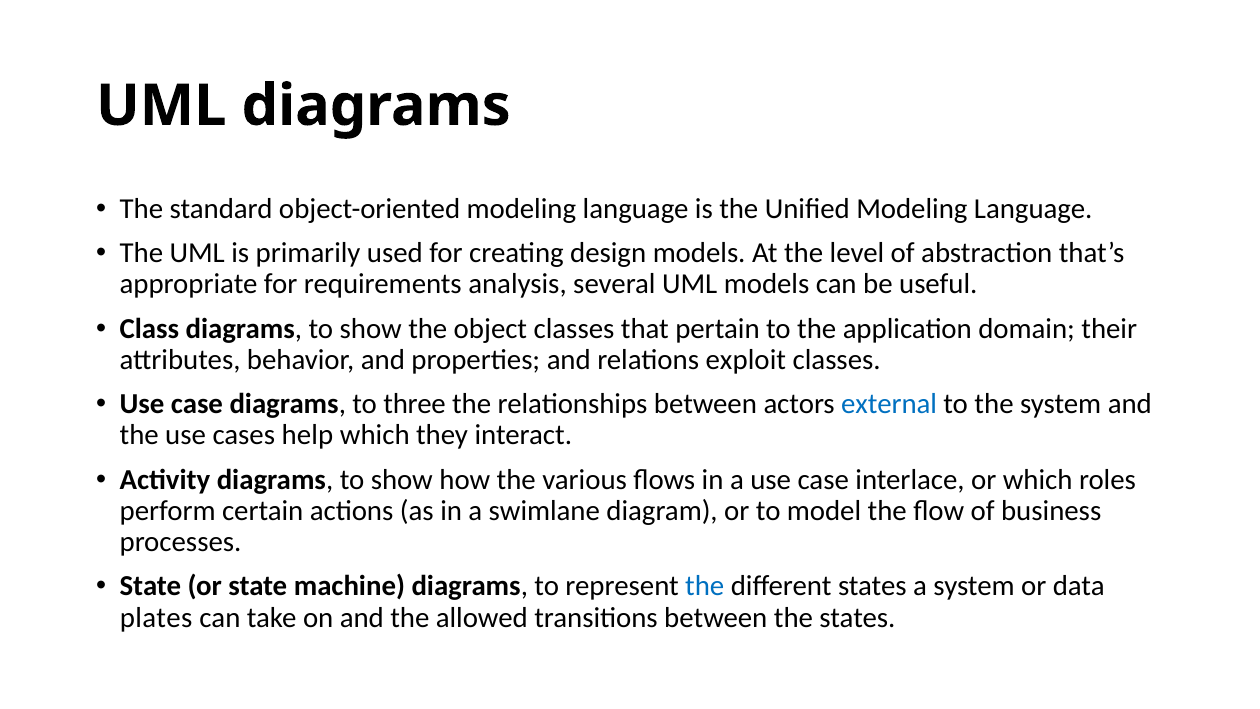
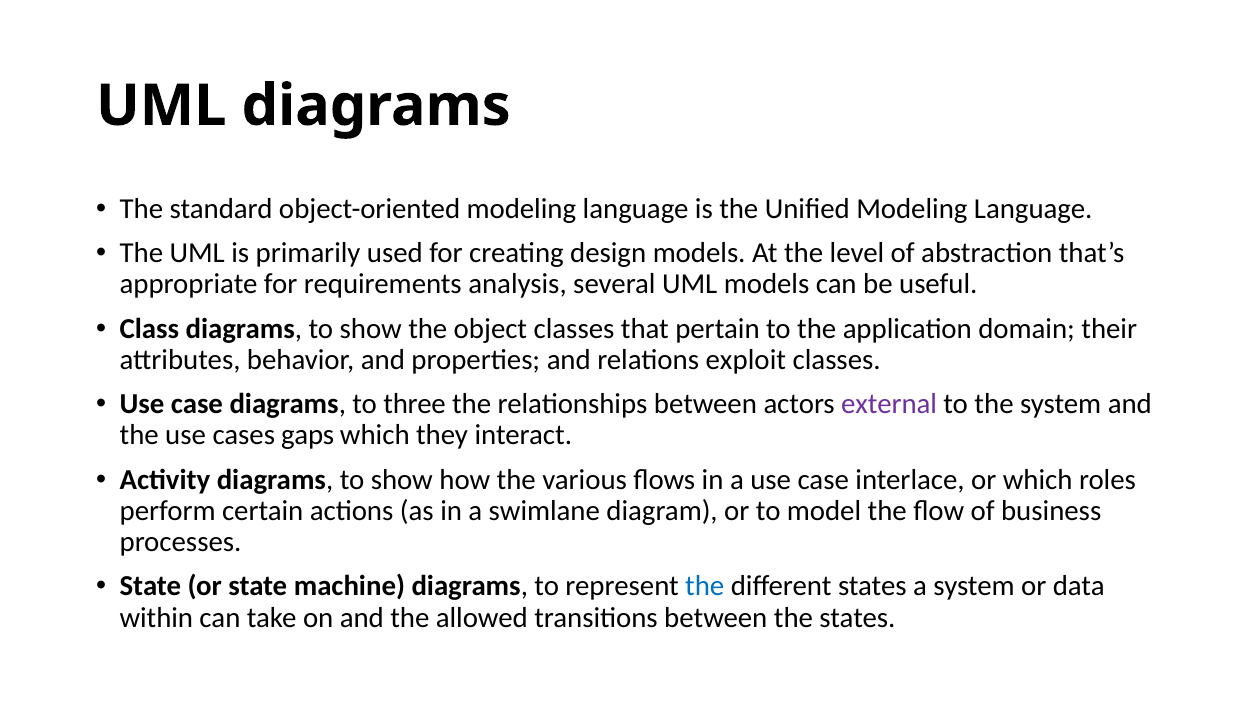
external colour: blue -> purple (889, 404)
help: help -> gaps (308, 435)
plates: plates -> within (156, 617)
